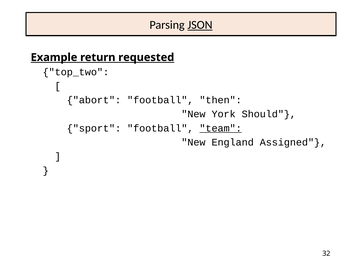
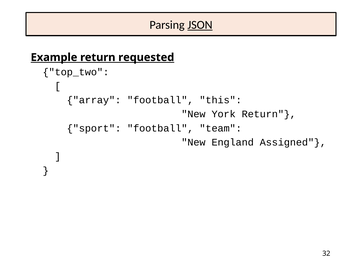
abort: abort -> array (94, 100)
then: then -> this (221, 100)
York Should: Should -> Return (269, 114)
team underline: present -> none (221, 128)
